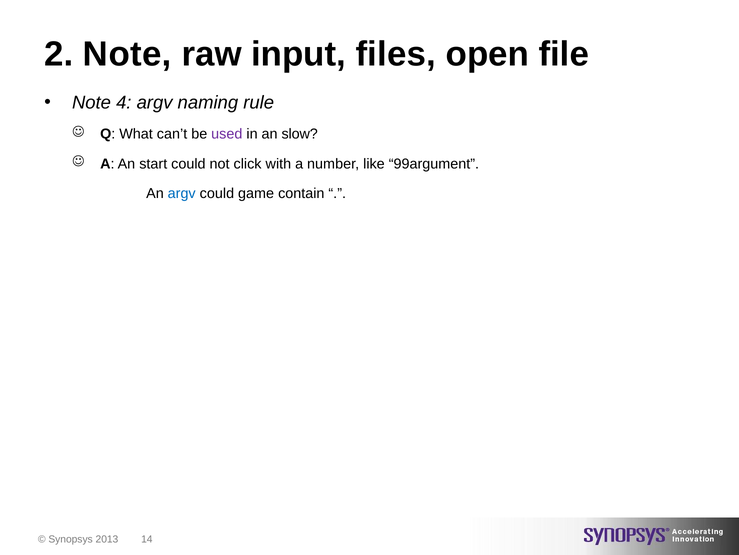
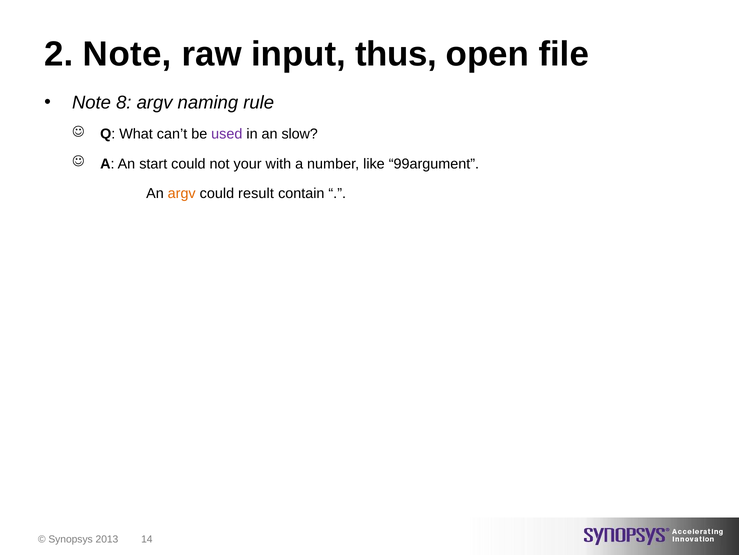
files: files -> thus (396, 54)
4: 4 -> 8 (124, 102)
click: click -> your (248, 164)
argv colour: blue -> orange (182, 193)
game: game -> result (256, 193)
